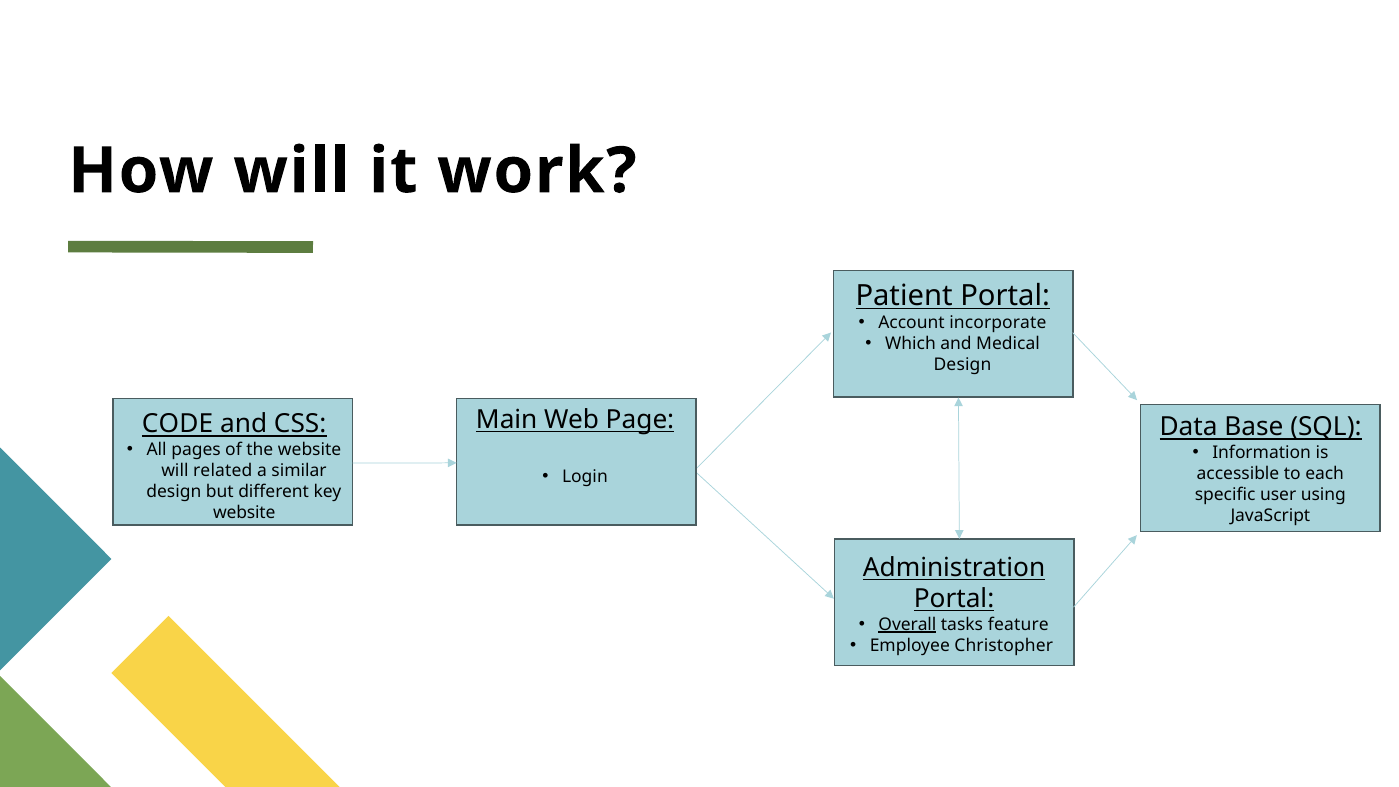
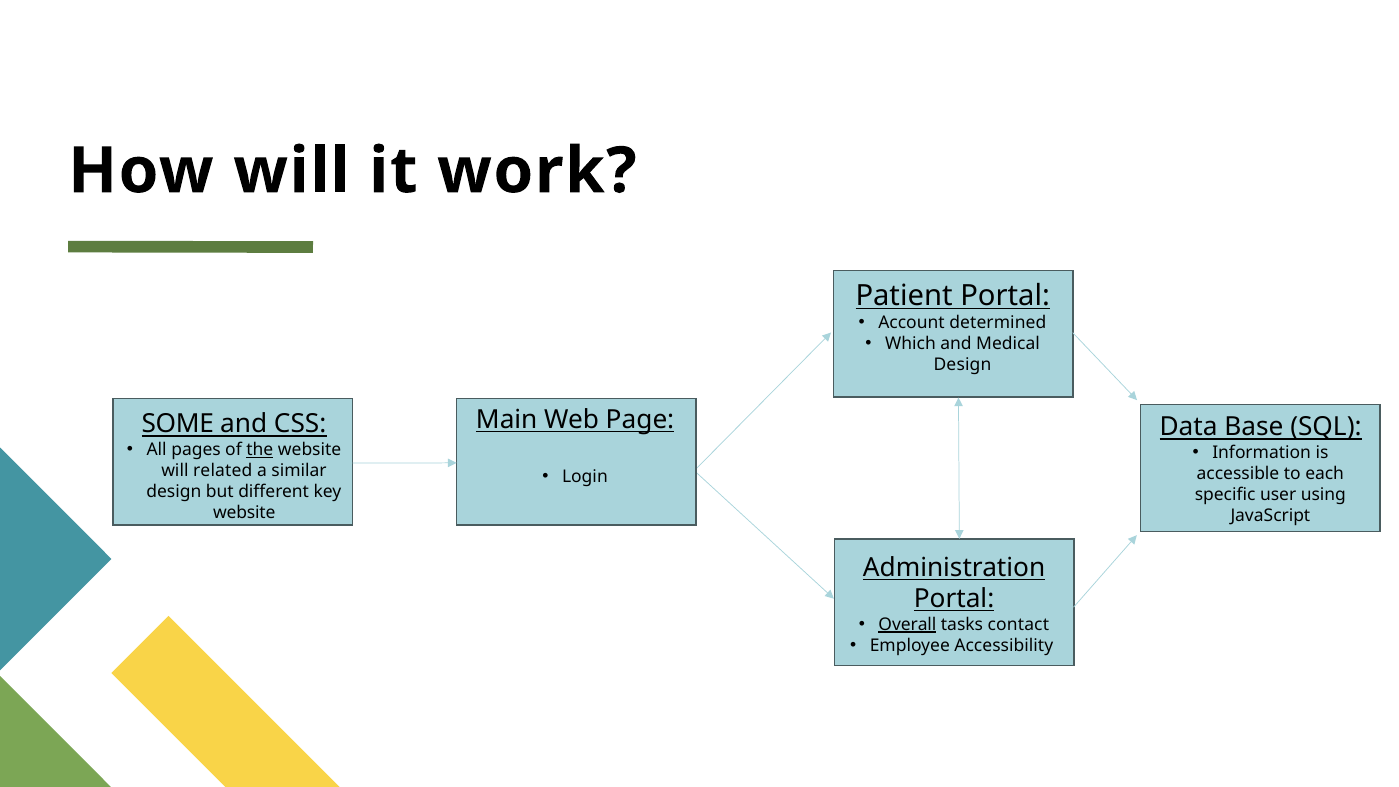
incorporate: incorporate -> determined (998, 323)
CODE: CODE -> SOME (178, 424)
the underline: none -> present (260, 450)
feature: feature -> contact (1018, 624)
Christopher: Christopher -> Accessibility (1004, 645)
